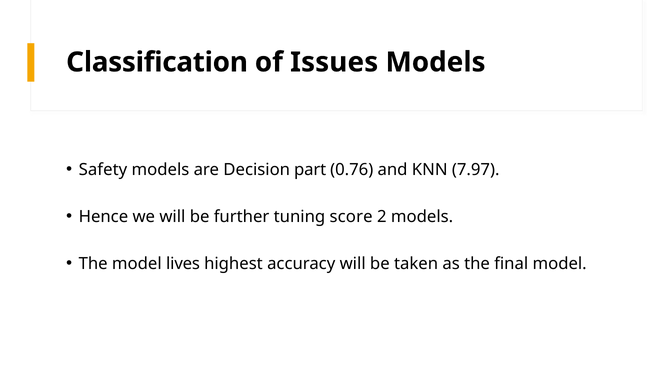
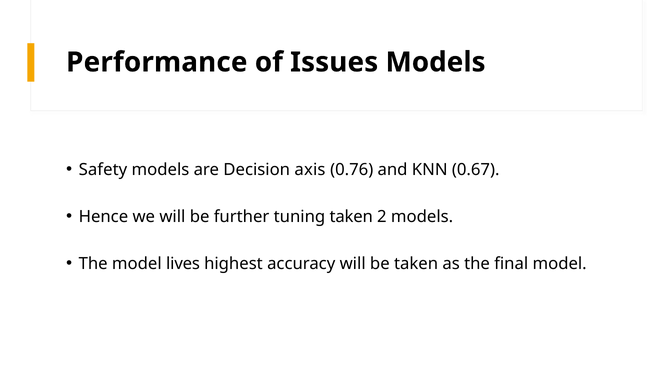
Classification: Classification -> Performance (157, 62)
part: part -> axis (310, 169)
7.97: 7.97 -> 0.67 (476, 169)
tuning score: score -> taken (351, 217)
